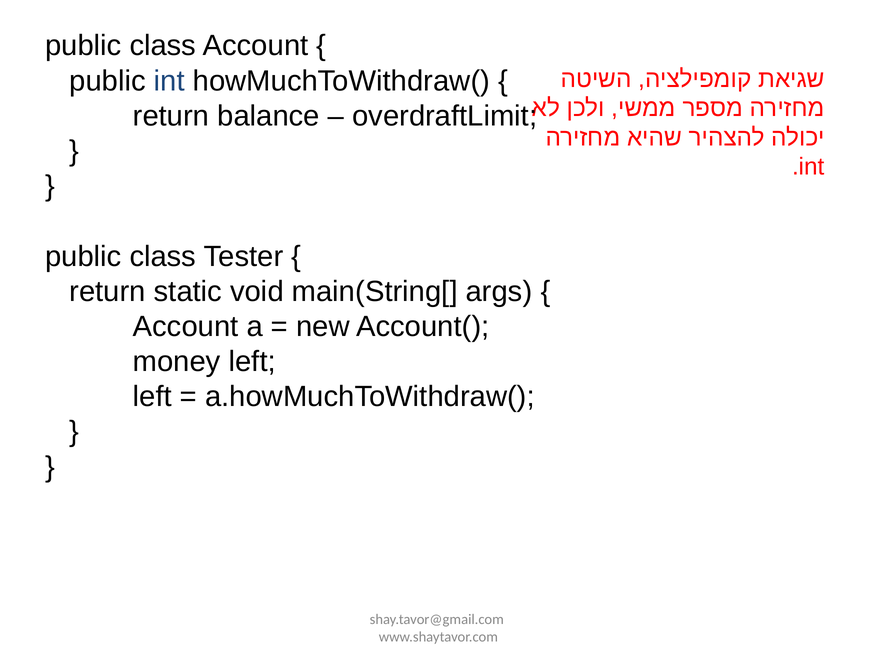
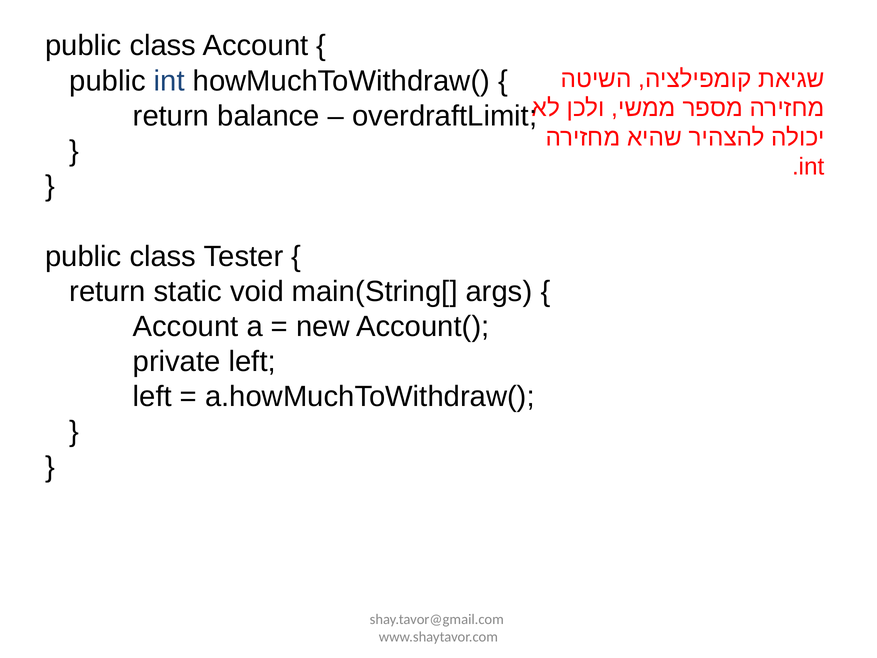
money: money -> private (177, 362)
